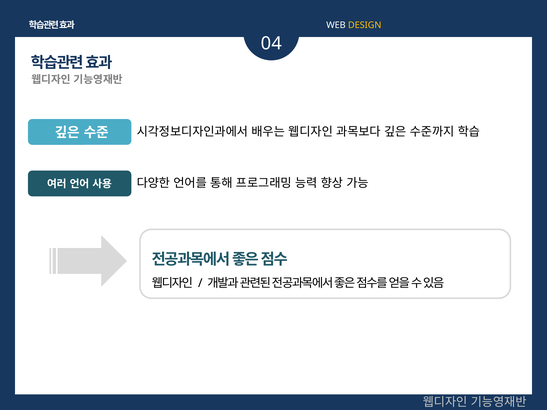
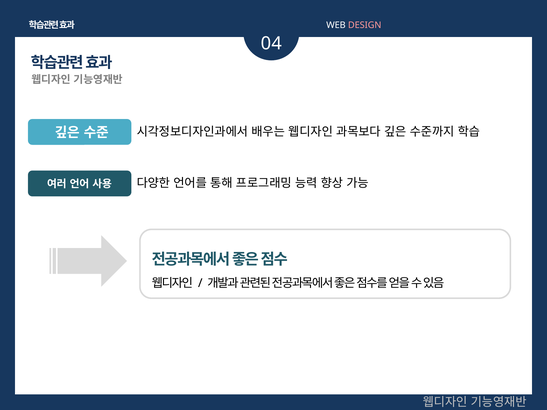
DESIGN colour: yellow -> pink (365, 25)
